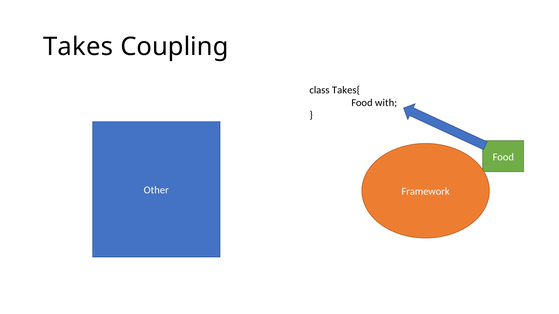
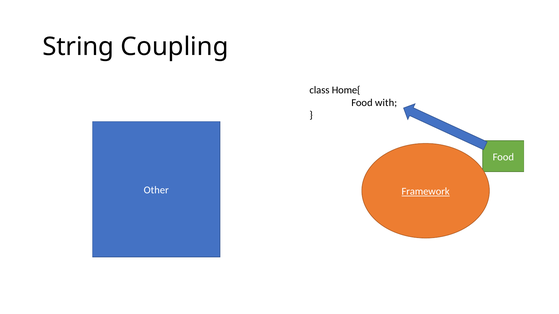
Takes: Takes -> String (78, 47)
Takes{: Takes{ -> Home{ (346, 90)
Framework underline: none -> present (426, 192)
